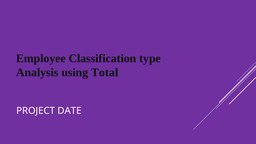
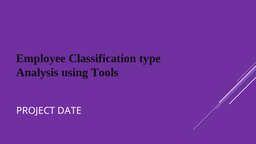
Total: Total -> Tools (105, 72)
